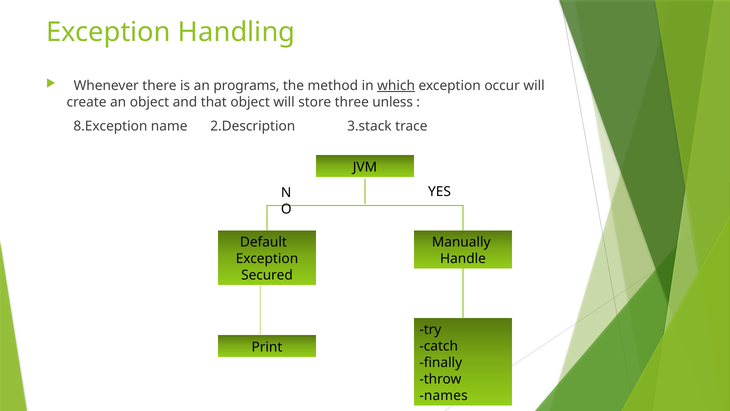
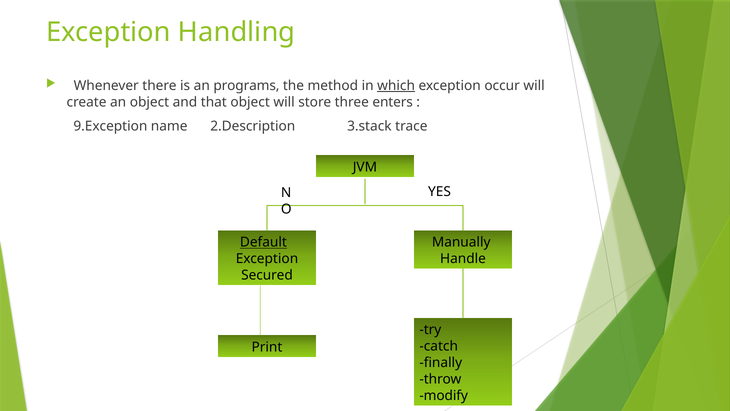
unless: unless -> enters (393, 102)
8.Exception: 8.Exception -> 9.Exception (110, 126)
Default underline: none -> present (263, 242)
names: names -> modify (444, 395)
